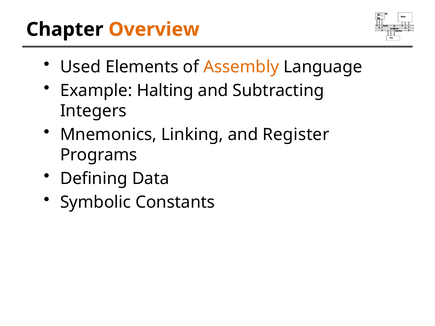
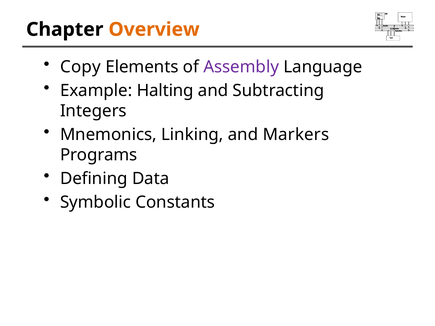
Used: Used -> Copy (80, 67)
Assembly colour: orange -> purple (241, 67)
Register: Register -> Markers (296, 135)
